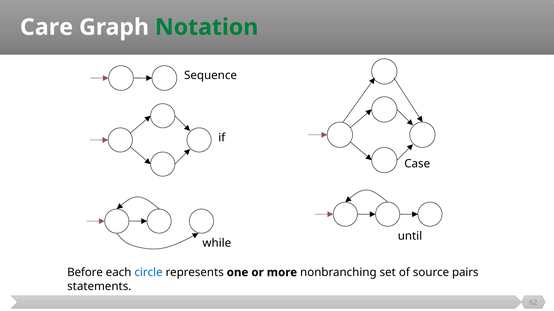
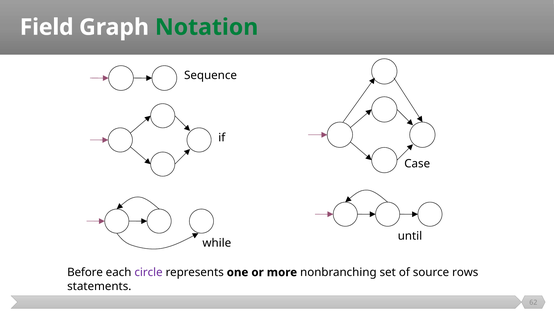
Care: Care -> Field (47, 27)
circle colour: blue -> purple (149, 273)
pairs: pairs -> rows (465, 273)
